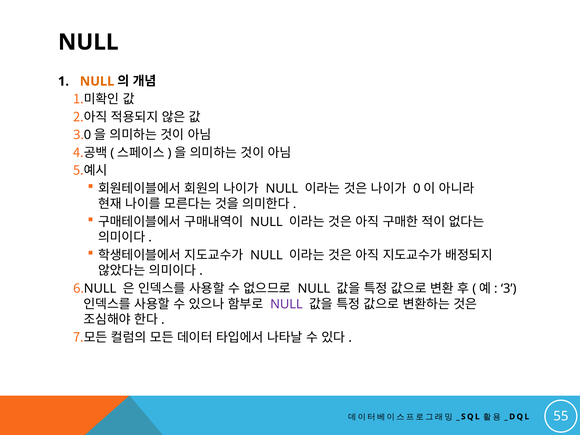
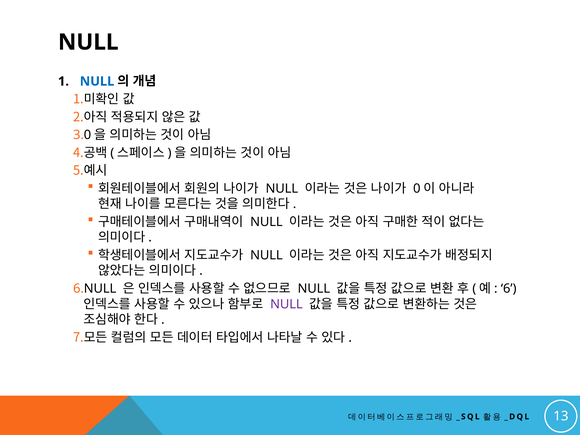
NULL colour: orange -> blue (97, 81)
3: 3 -> 6 (509, 289)
55: 55 -> 13 (561, 416)
